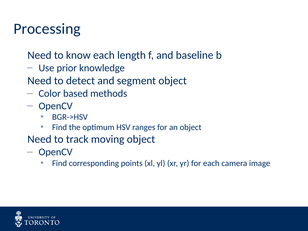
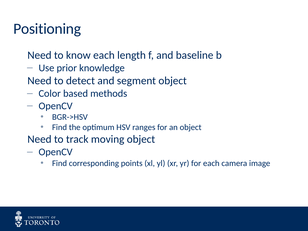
Processing: Processing -> Positioning (47, 29)
